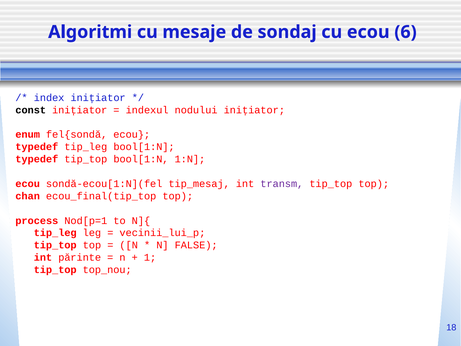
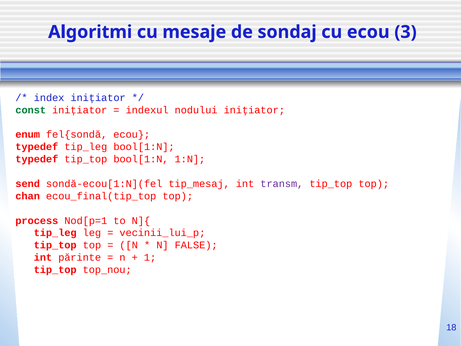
6: 6 -> 3 (406, 32)
const colour: black -> green (31, 110)
ecou: ecou -> send (28, 184)
